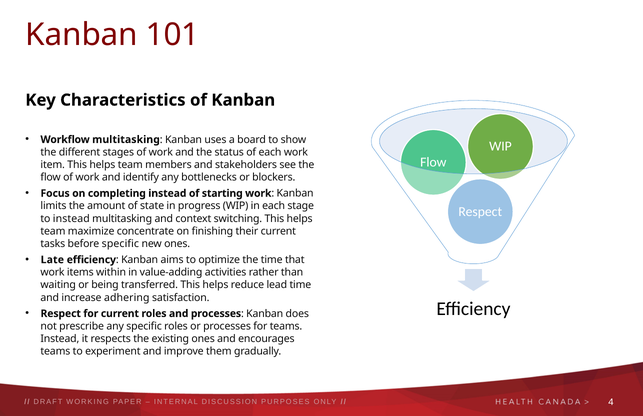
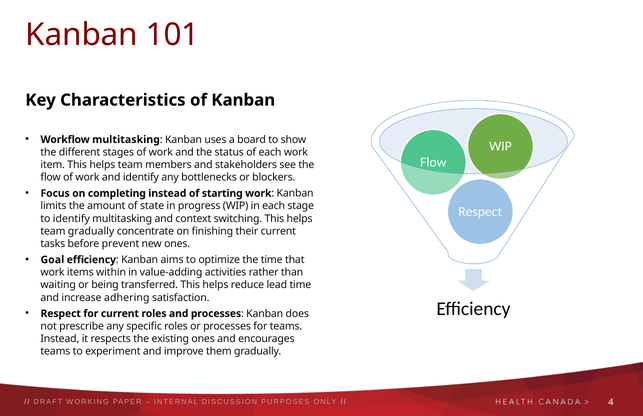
to instead: instead -> identify (71, 219)
team maximize: maximize -> gradually (91, 231)
before specific: specific -> prevent (120, 244)
Late: Late -> Goal (52, 260)
